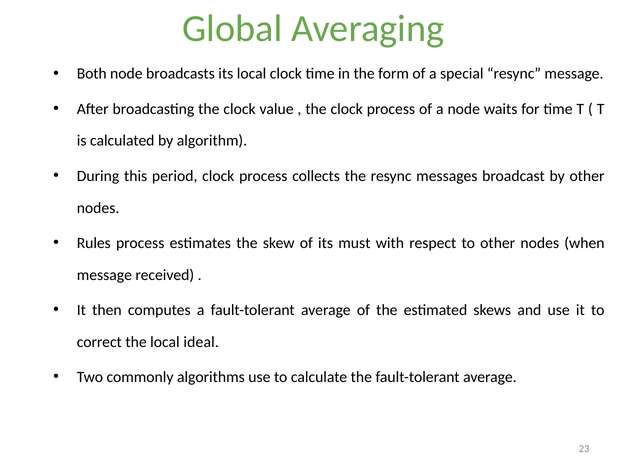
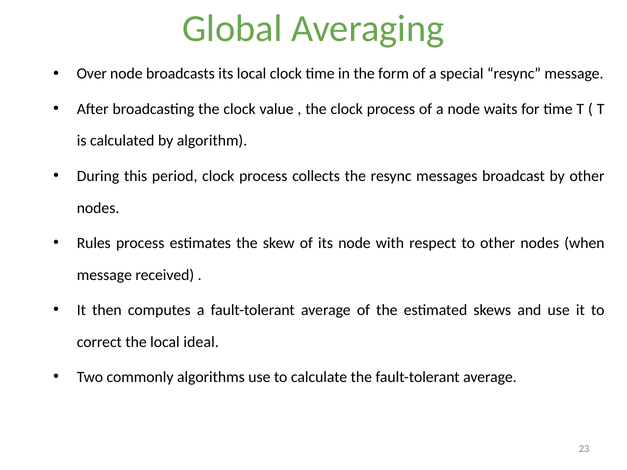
Both: Both -> Over (92, 74)
its must: must -> node (354, 243)
